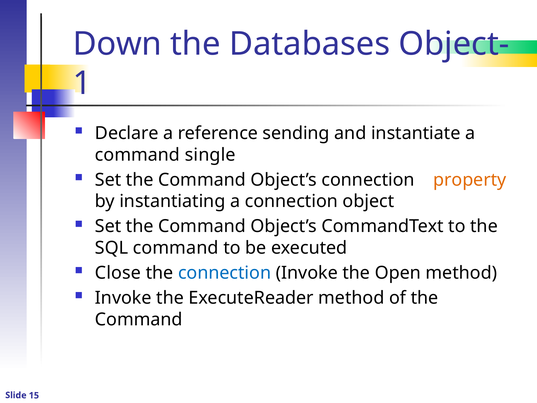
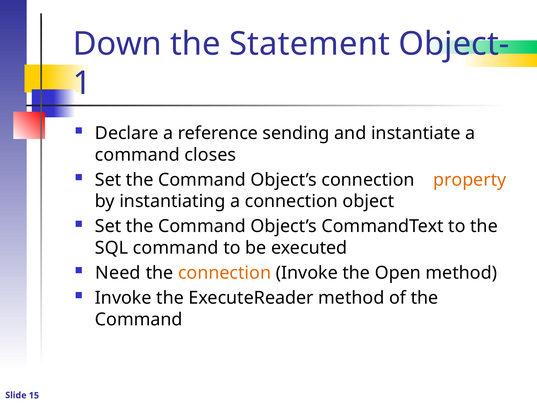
Databases: Databases -> Statement (310, 44)
single: single -> closes (210, 155)
Close: Close -> Need (118, 273)
connection colour: blue -> orange (225, 273)
